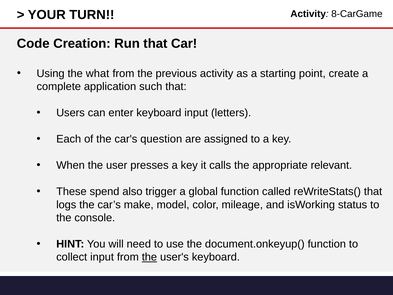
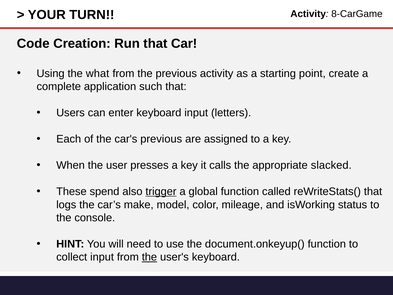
car's question: question -> previous (161, 139)
relevant: relevant -> slacked (331, 165)
trigger underline: none -> present (161, 191)
